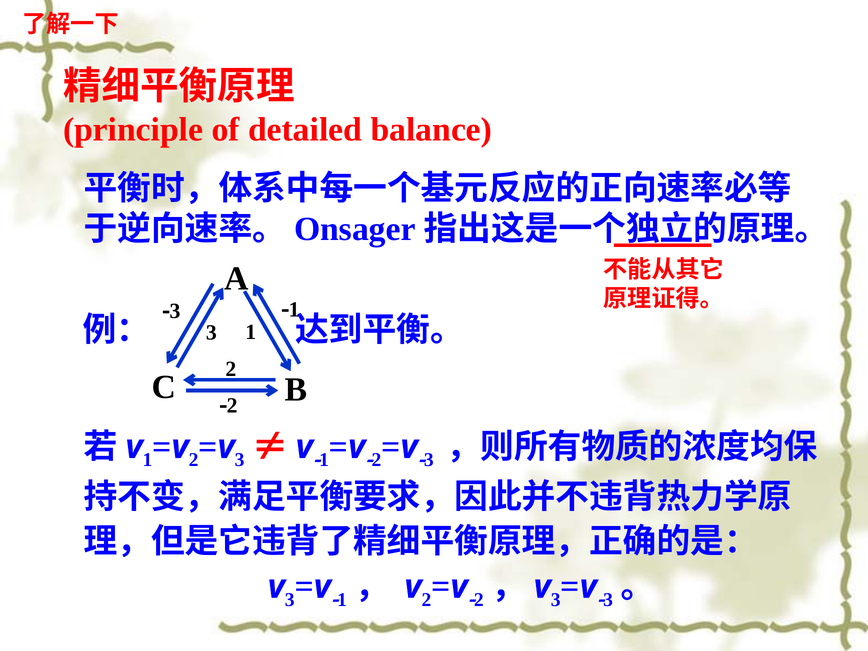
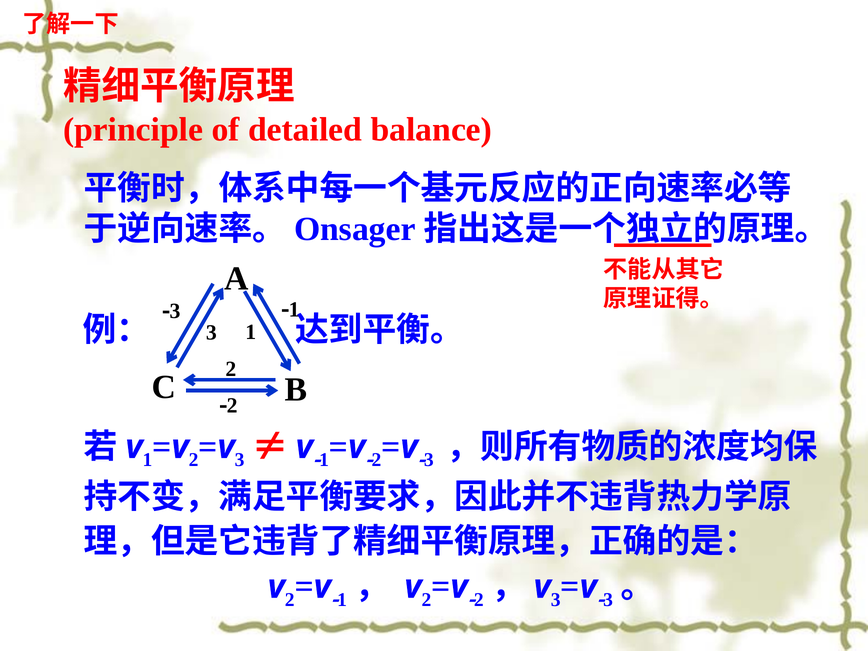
3: 3 -> 2 (290, 600)
